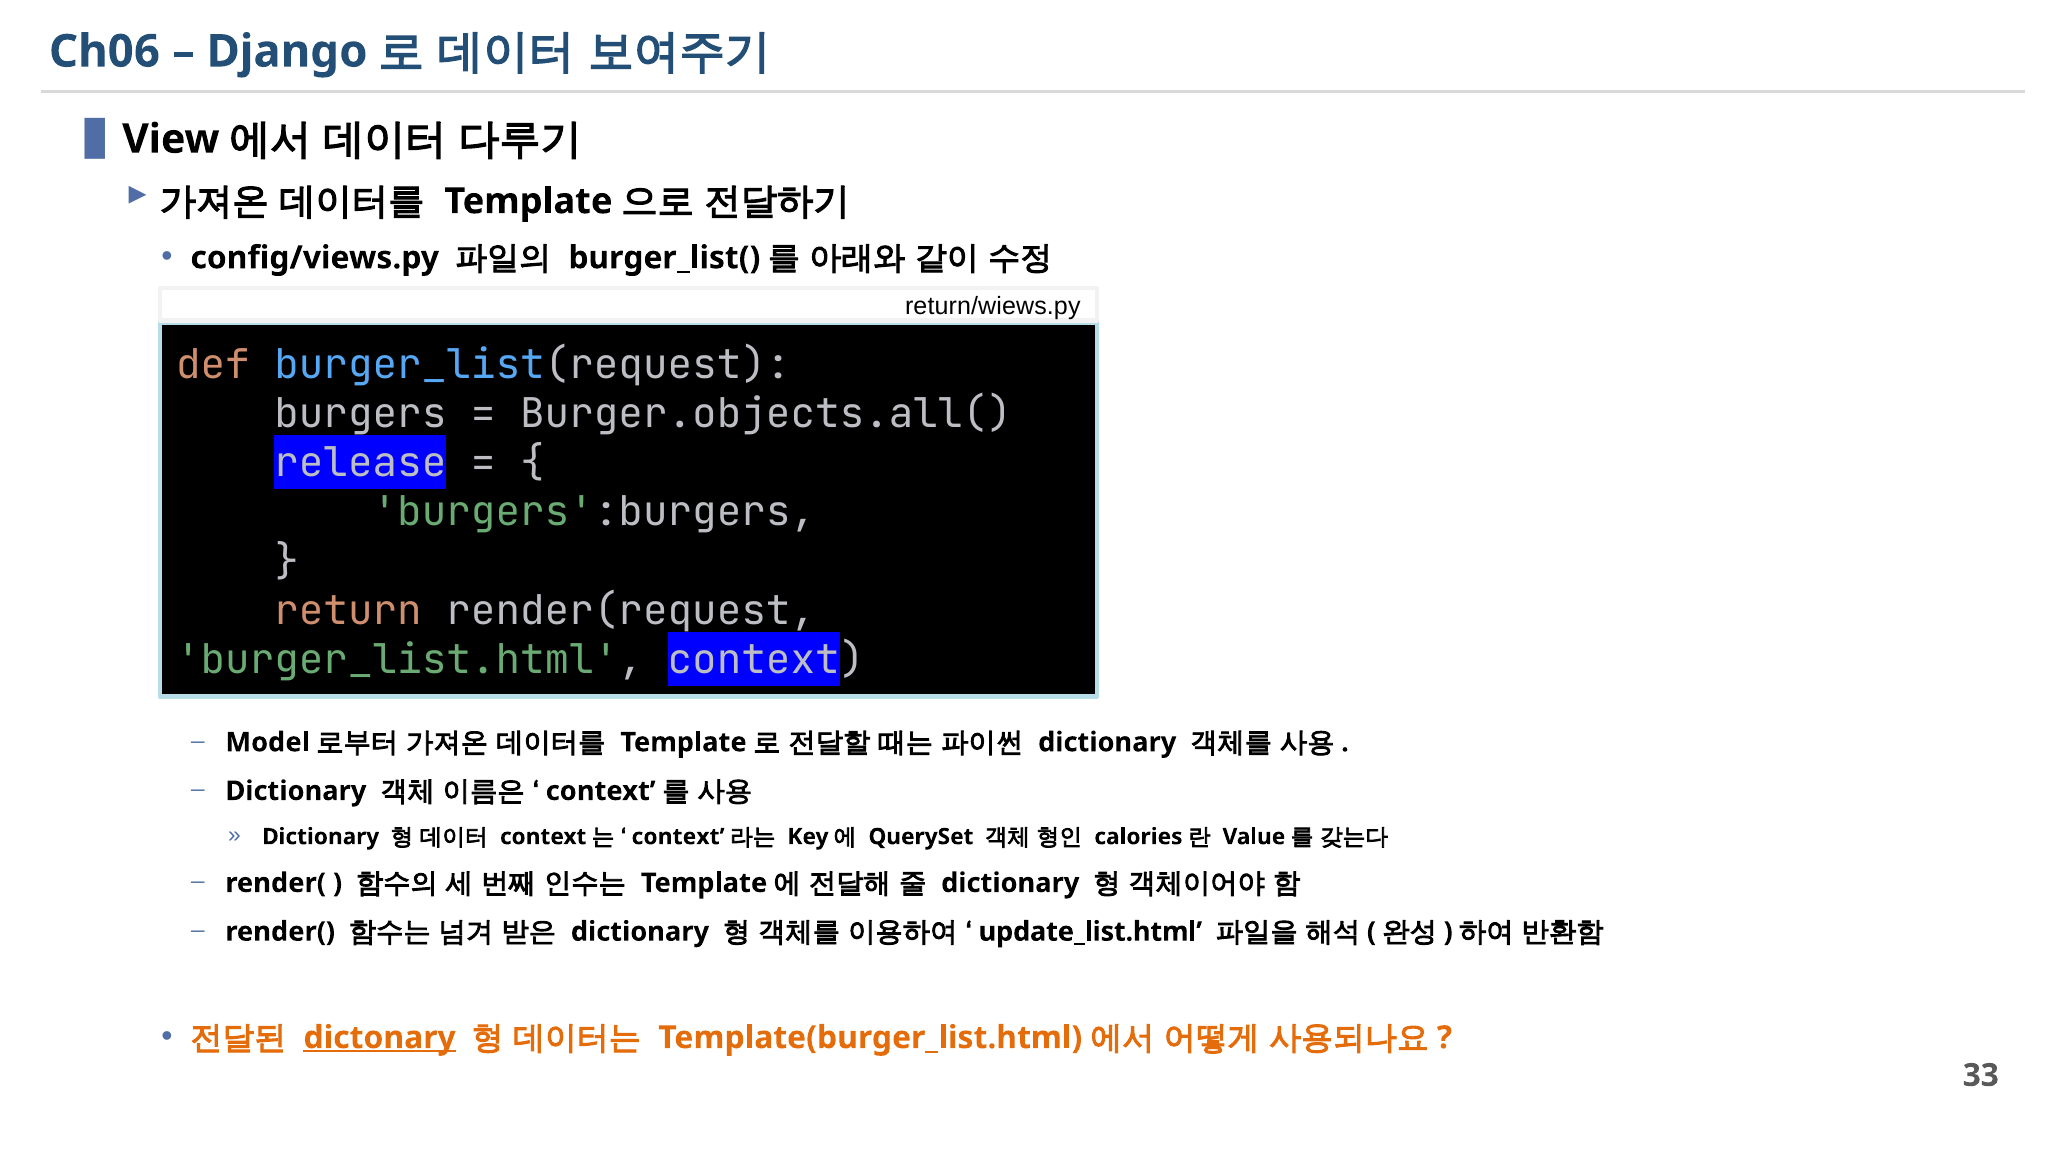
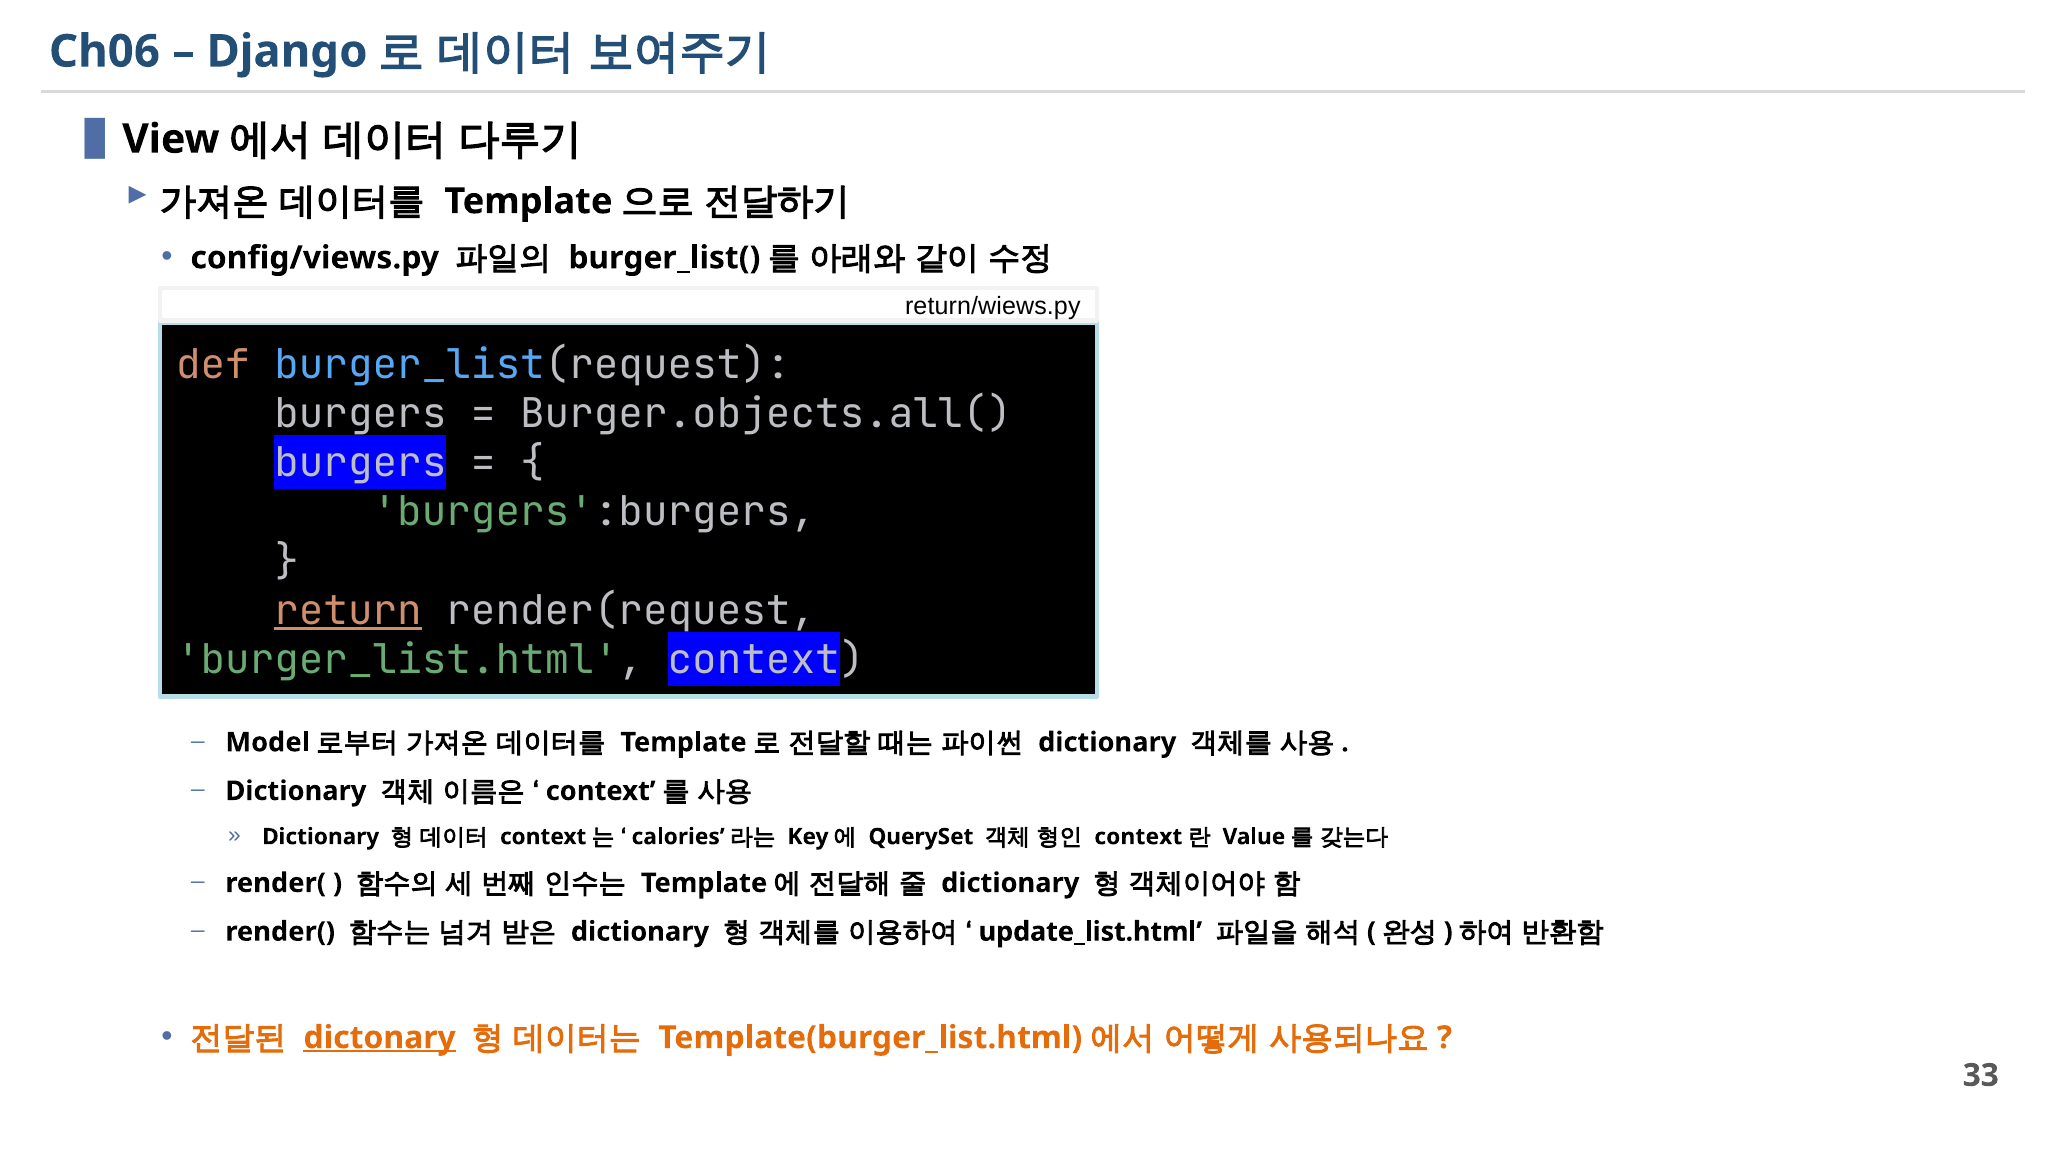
release: release -> burgers (360, 463)
return underline: none -> present (348, 611)
context: context -> calories (678, 837)
calories: calories -> context (1138, 837)
